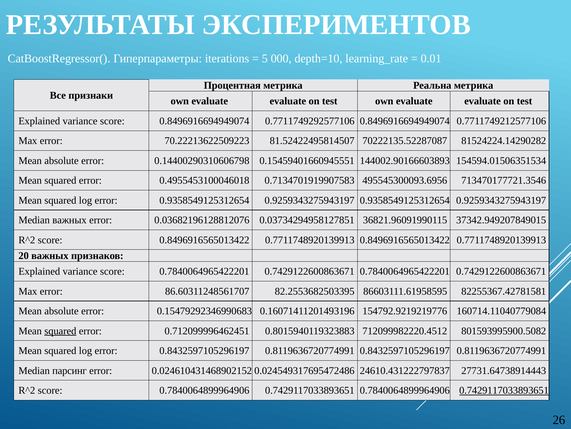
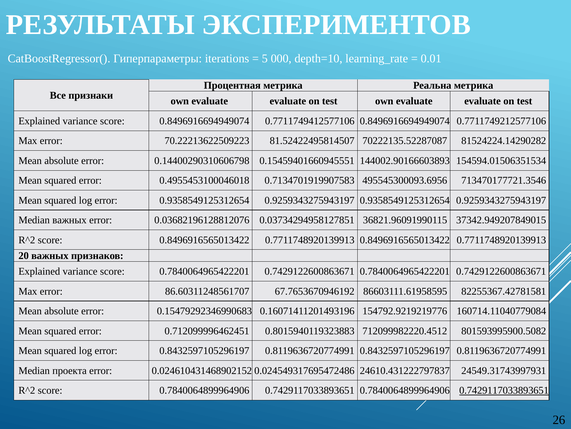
0.7711749292577106: 0.7711749292577106 -> 0.7711749412577106 (310, 121)
82.2553682503395: 82.2553682503395 -> 67.7653670946192 (315, 291)
squared underline: present -> none (60, 330)
парсинг: парсинг -> проекта (70, 370)
27731.64738914443: 27731.64738914443 -> 24549.31743997931 (504, 370)
